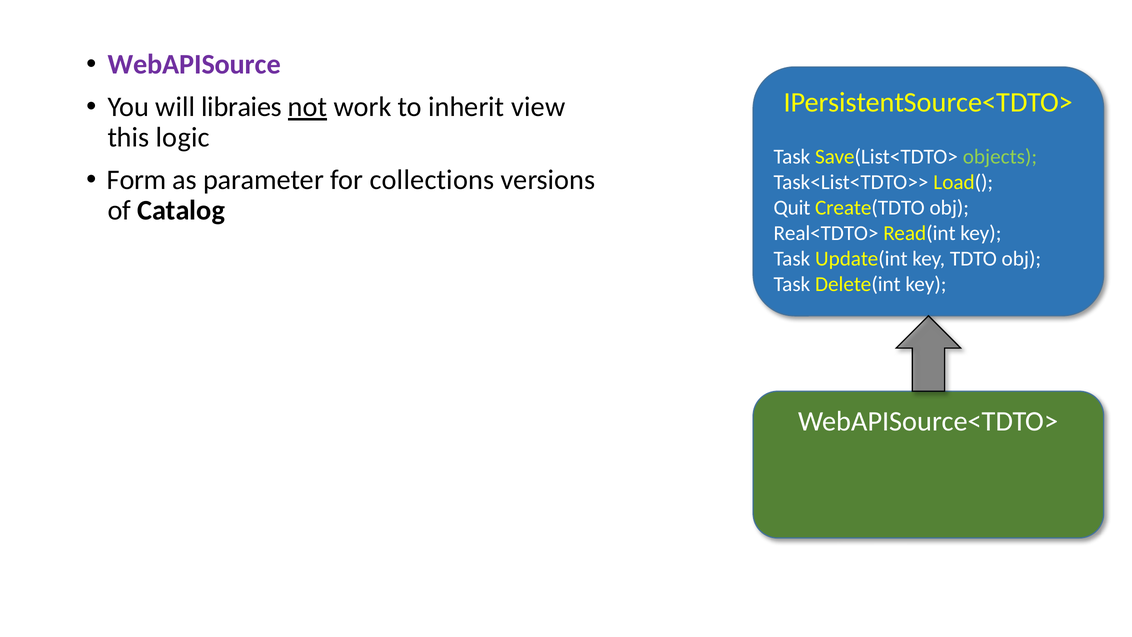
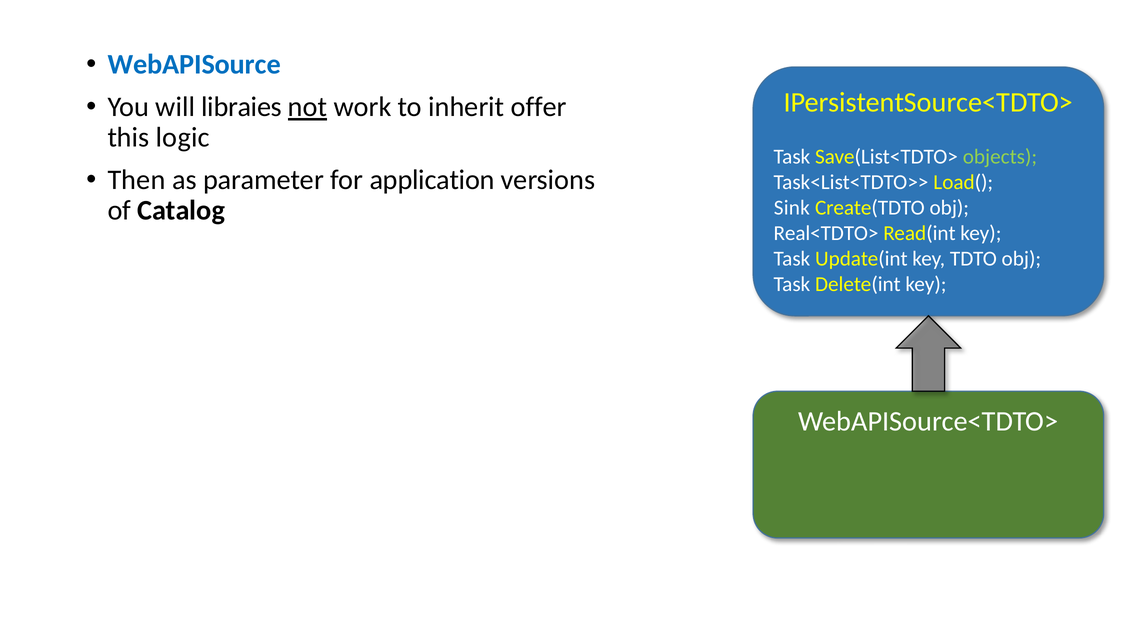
WebAPISource colour: purple -> blue (194, 65)
view: view -> offer (539, 107)
Form: Form -> Then (137, 180)
collections: collections -> application (432, 180)
Quit: Quit -> Sink (792, 208)
